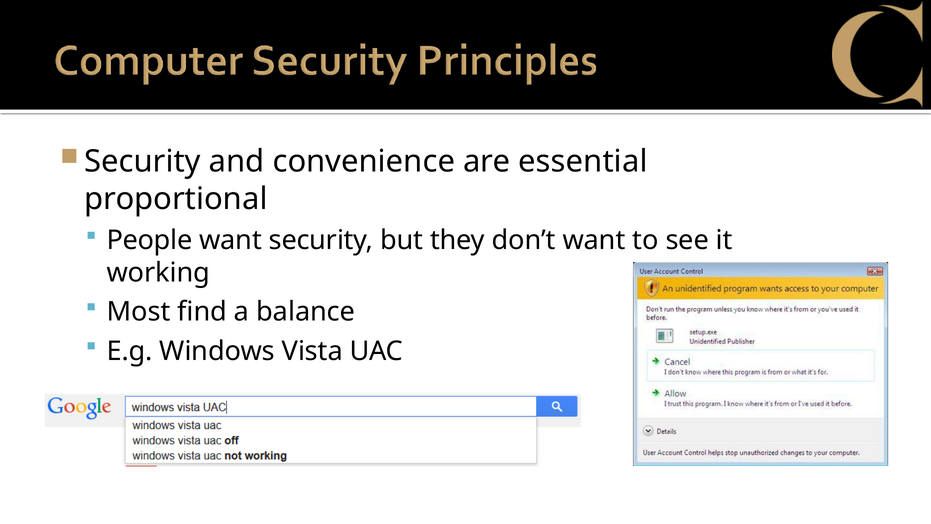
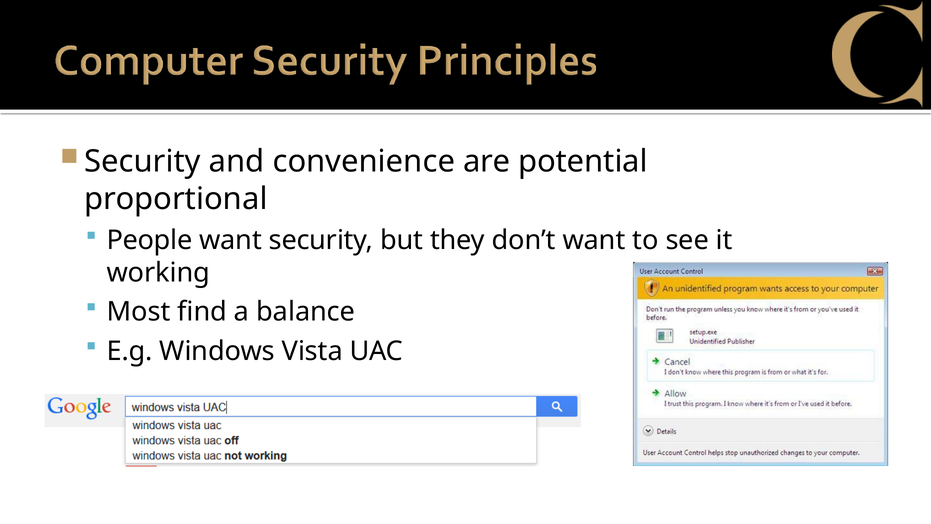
essential: essential -> potential (583, 161)
